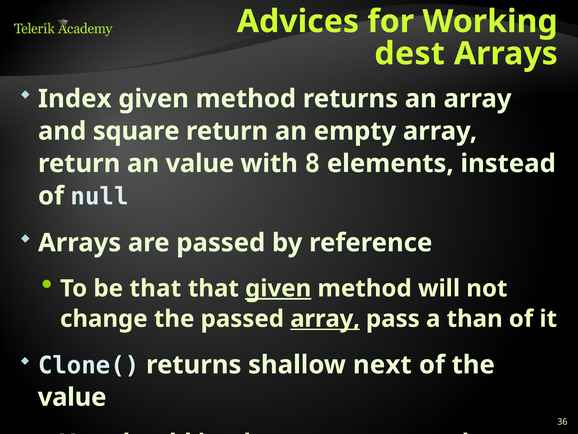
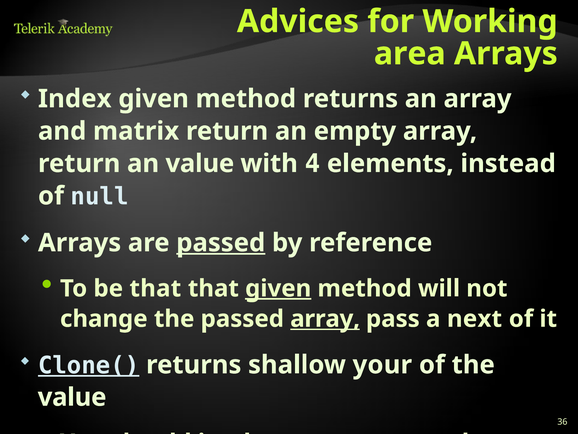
dest: dest -> area (410, 54)
square: square -> matrix (136, 131)
8: 8 -> 4 (313, 163)
passed underline: none -> present (221, 243)
than: than -> next (475, 319)
Clone( underline: none -> present (89, 365)
shallow next: next -> your (382, 364)
